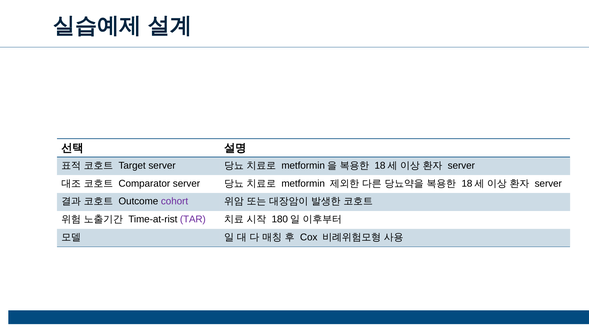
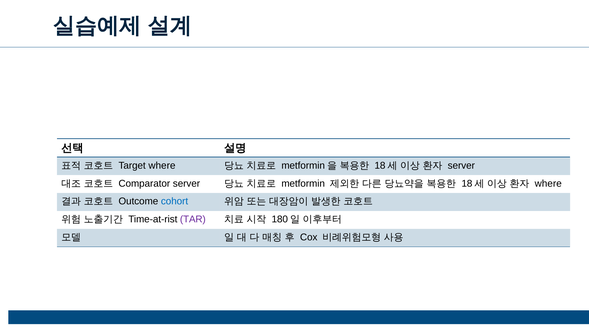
Target server: server -> where (162, 165)
server: server -> where (548, 183)
cohort colour: purple -> blue (175, 201)
